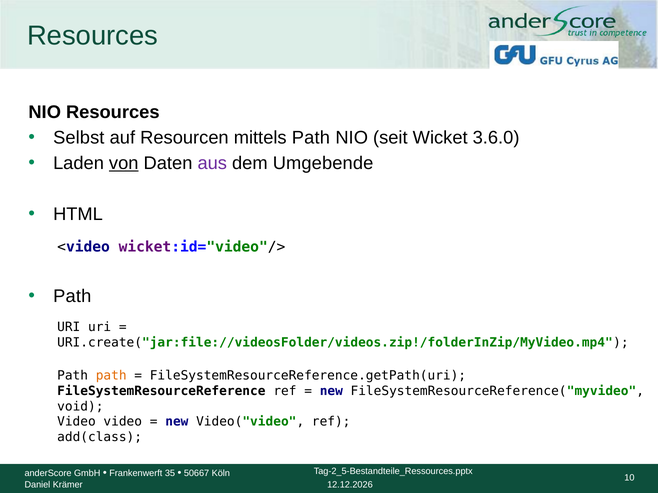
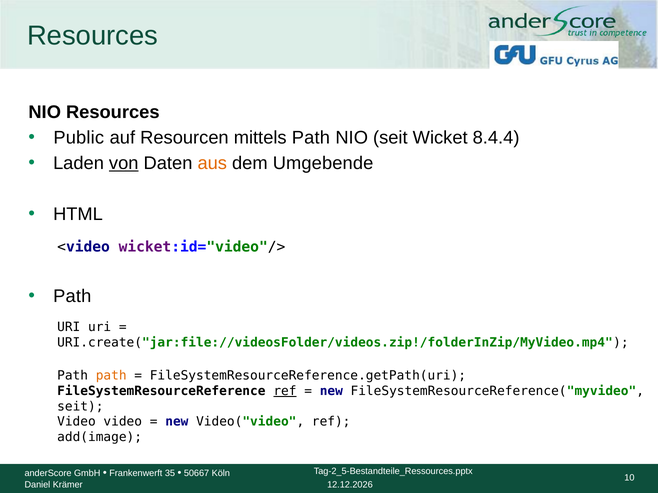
Selbst: Selbst -> Public (79, 138)
3.6.0: 3.6.0 -> 8.4.4 (496, 138)
aus colour: purple -> orange (212, 163)
ref underline: none -> present (285, 391)
void: void -> seit (80, 407)
add(class: add(class -> add(image (100, 437)
